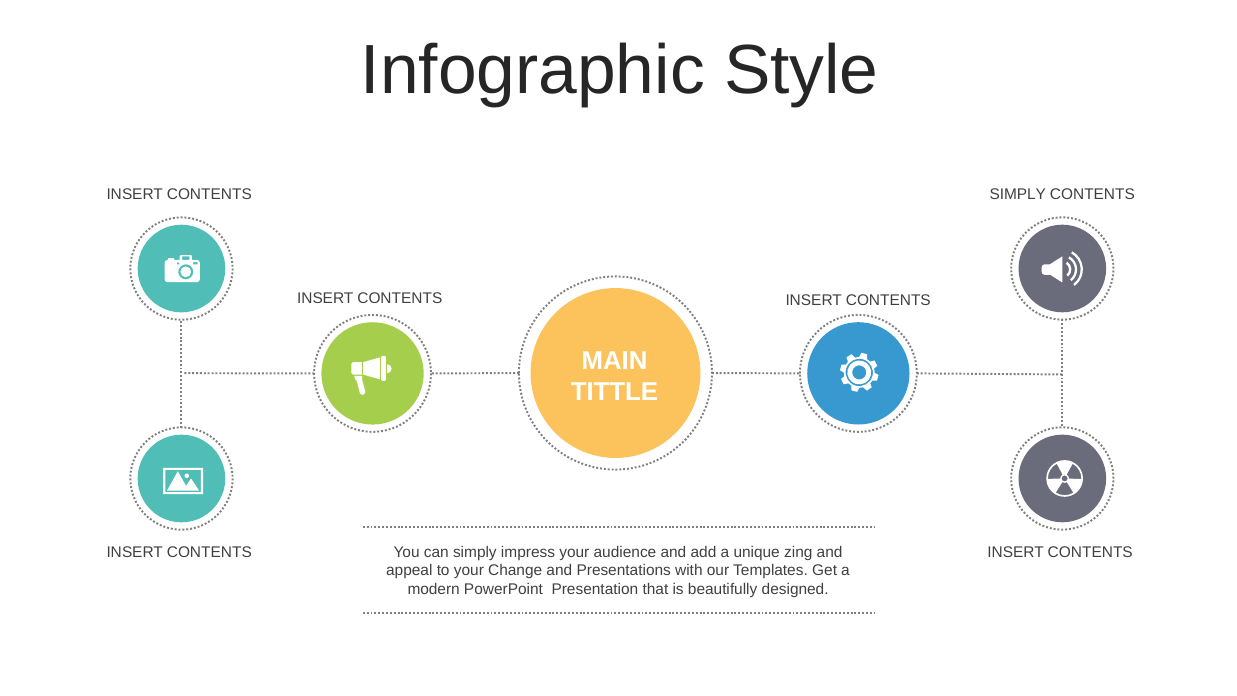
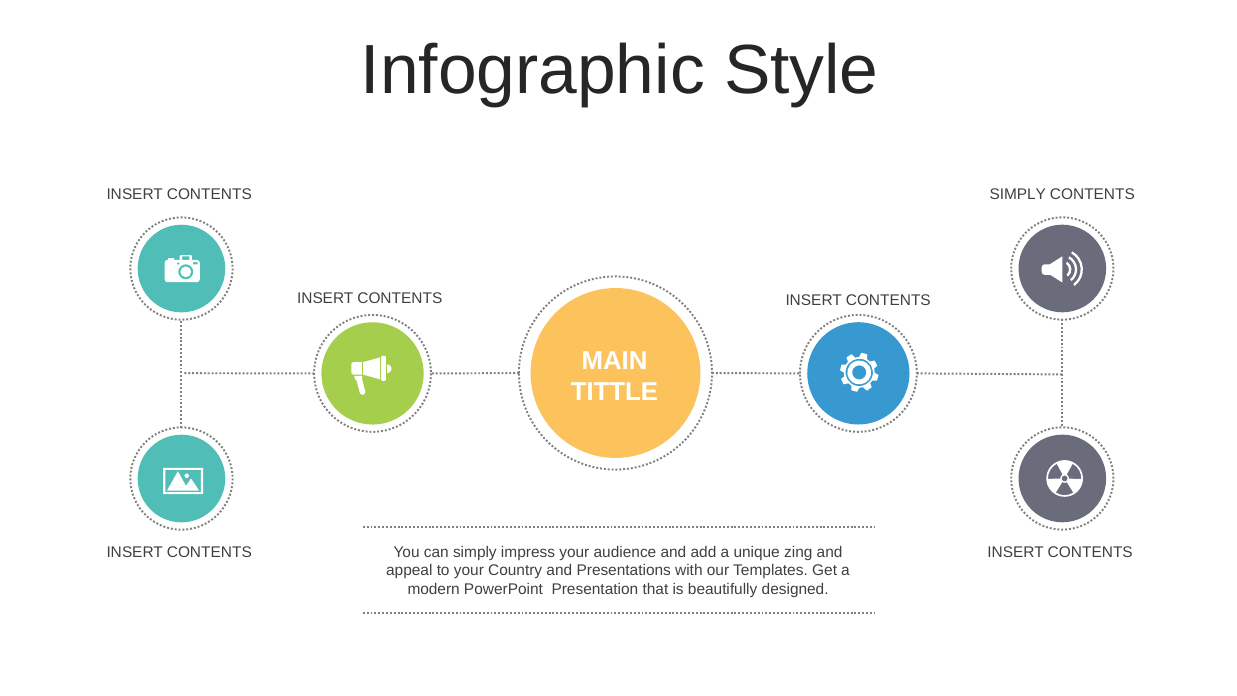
Change: Change -> Country (515, 570)
